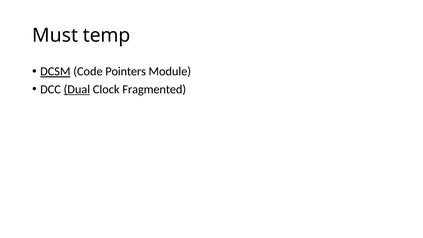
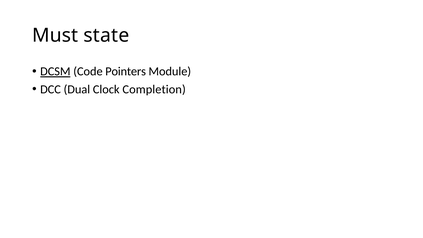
temp: temp -> state (106, 36)
Dual underline: present -> none (77, 89)
Fragmented: Fragmented -> Completion (154, 89)
